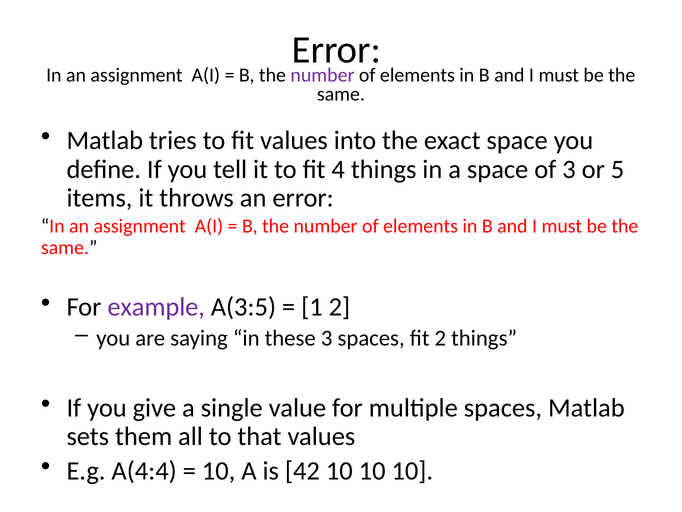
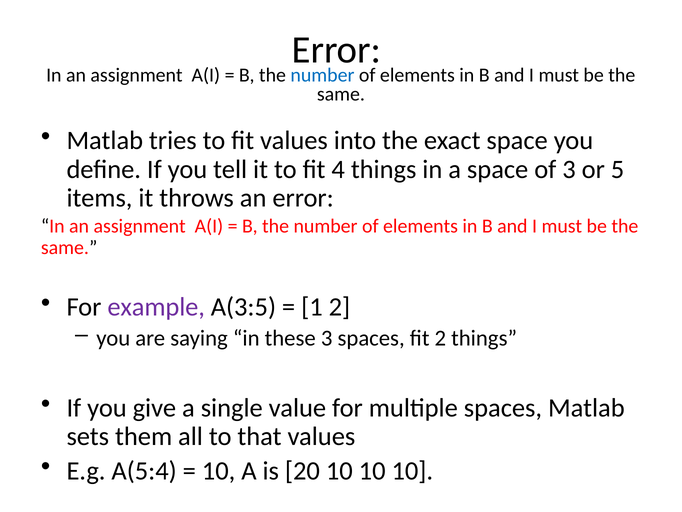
number colour: purple -> blue (322, 75)
A(4:4: A(4:4 -> A(5:4 (144, 470)
42: 42 -> 20 (302, 470)
